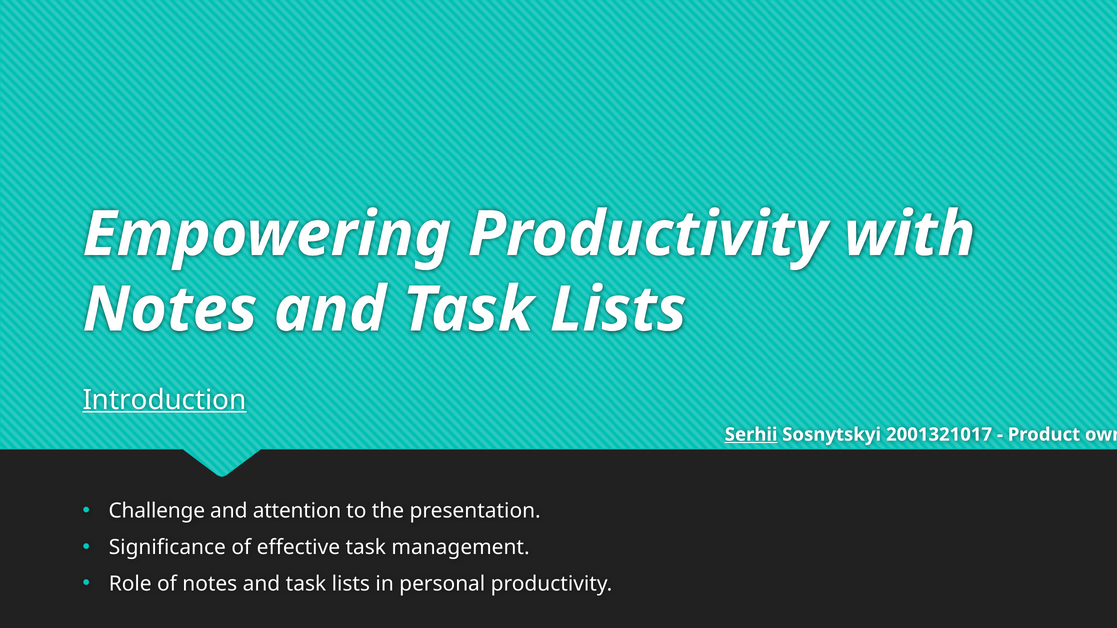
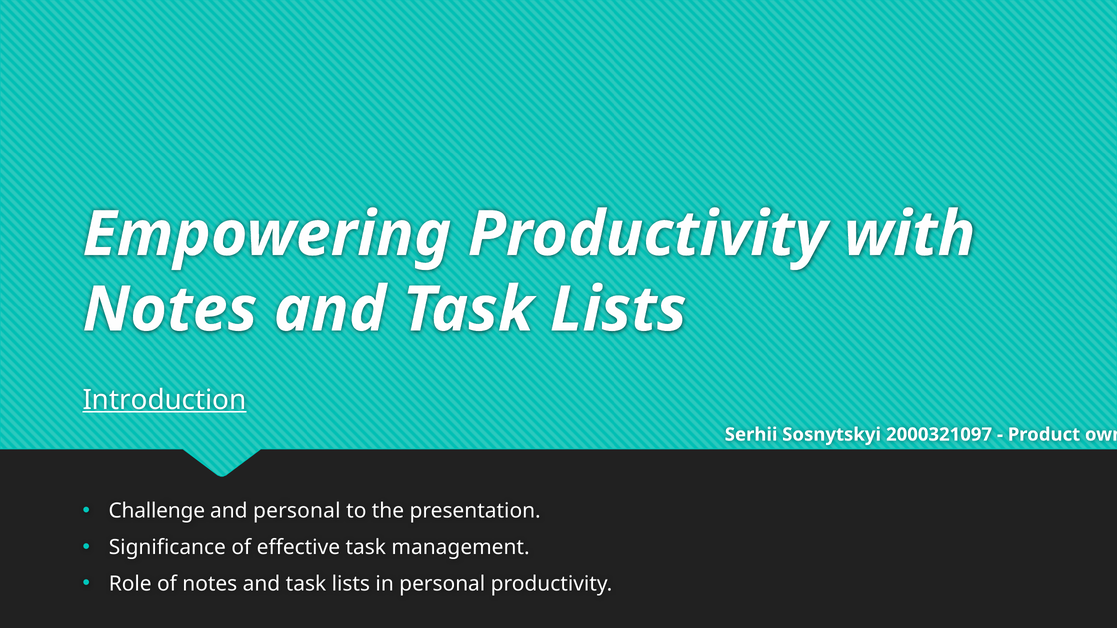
Serhii underline: present -> none (751, 435)
2001321017: 2001321017 -> 2000321097 (939, 435)
and attention: attention -> personal (297, 511)
